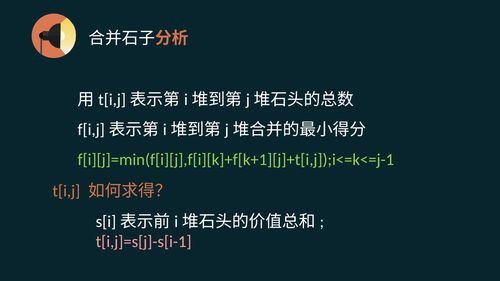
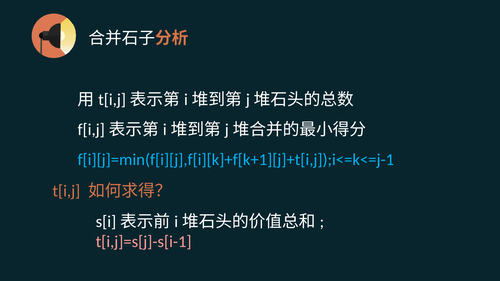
f[i][j]=min(f[i][j],f[i][k]+f[k+1][j]+t[i,j]);i<=k<=j-1 colour: light green -> light blue (236, 160)
